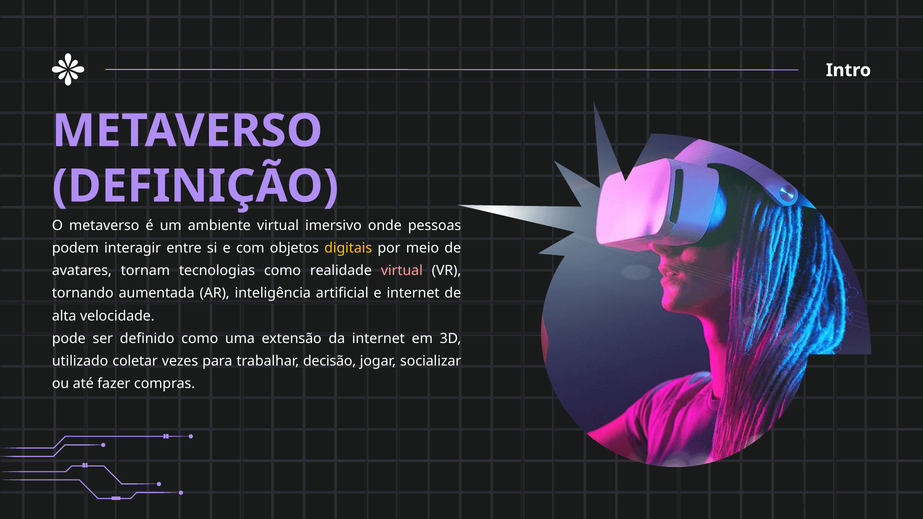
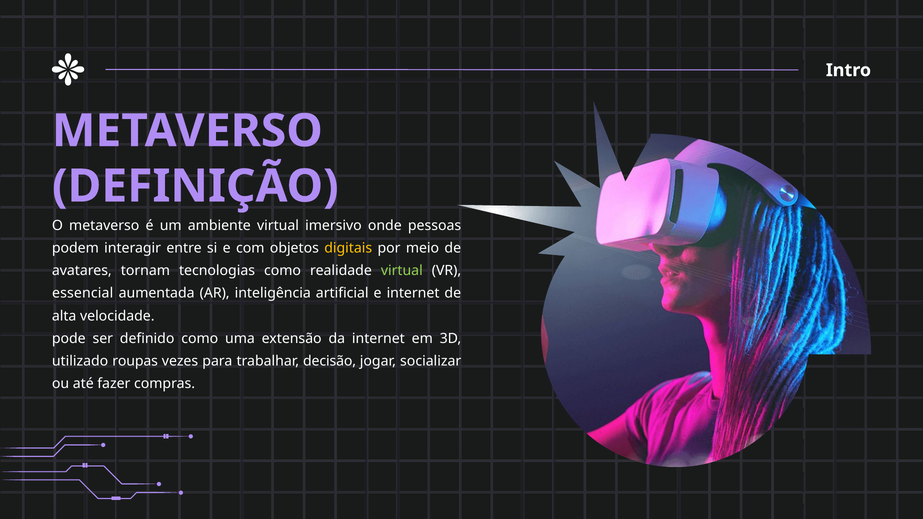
virtual colour: pink -> light green (402, 271)
tornando: tornando -> essencial (83, 293)
coletar: coletar -> roupas (135, 361)
